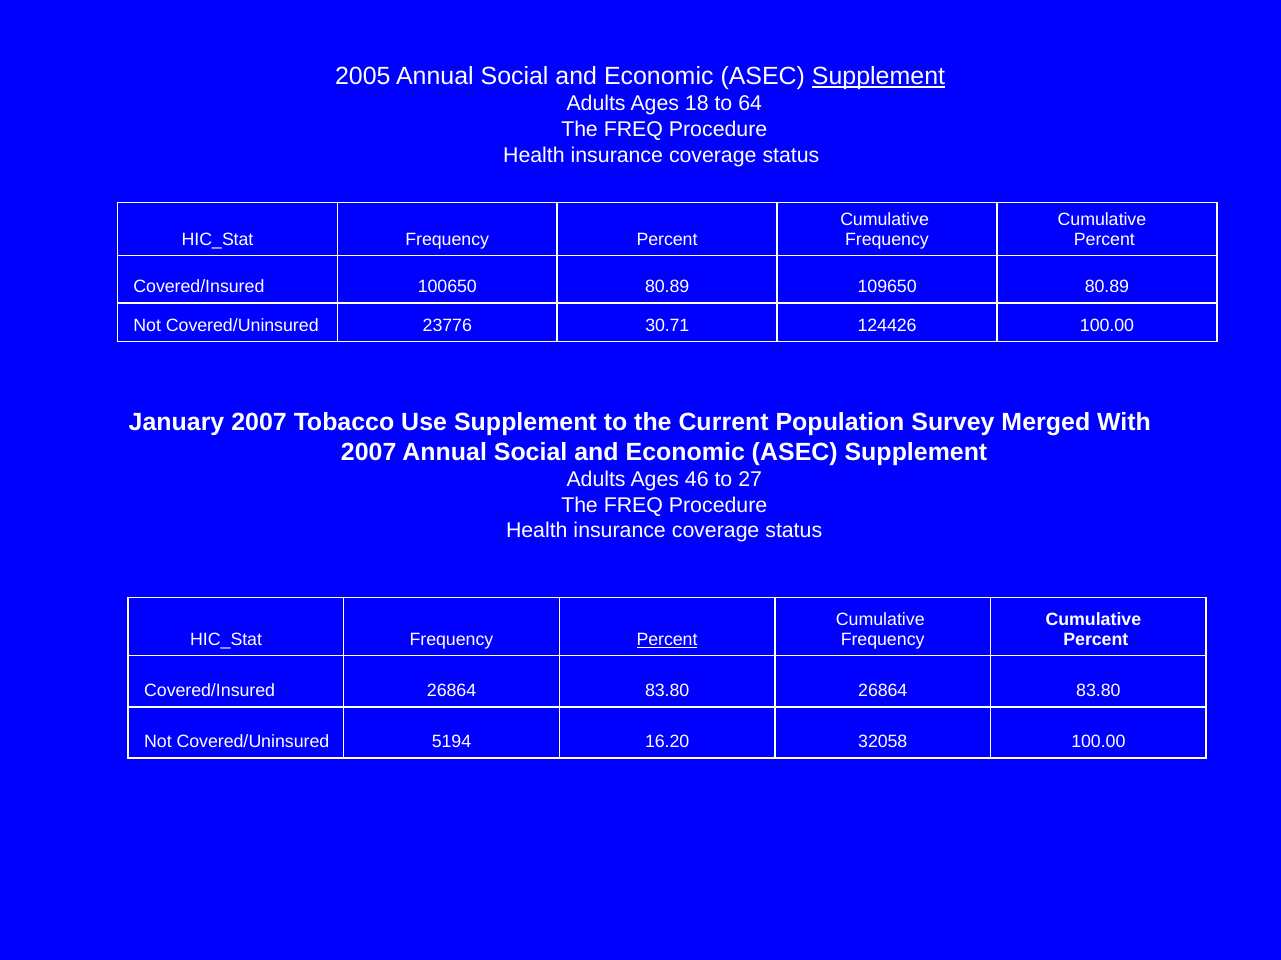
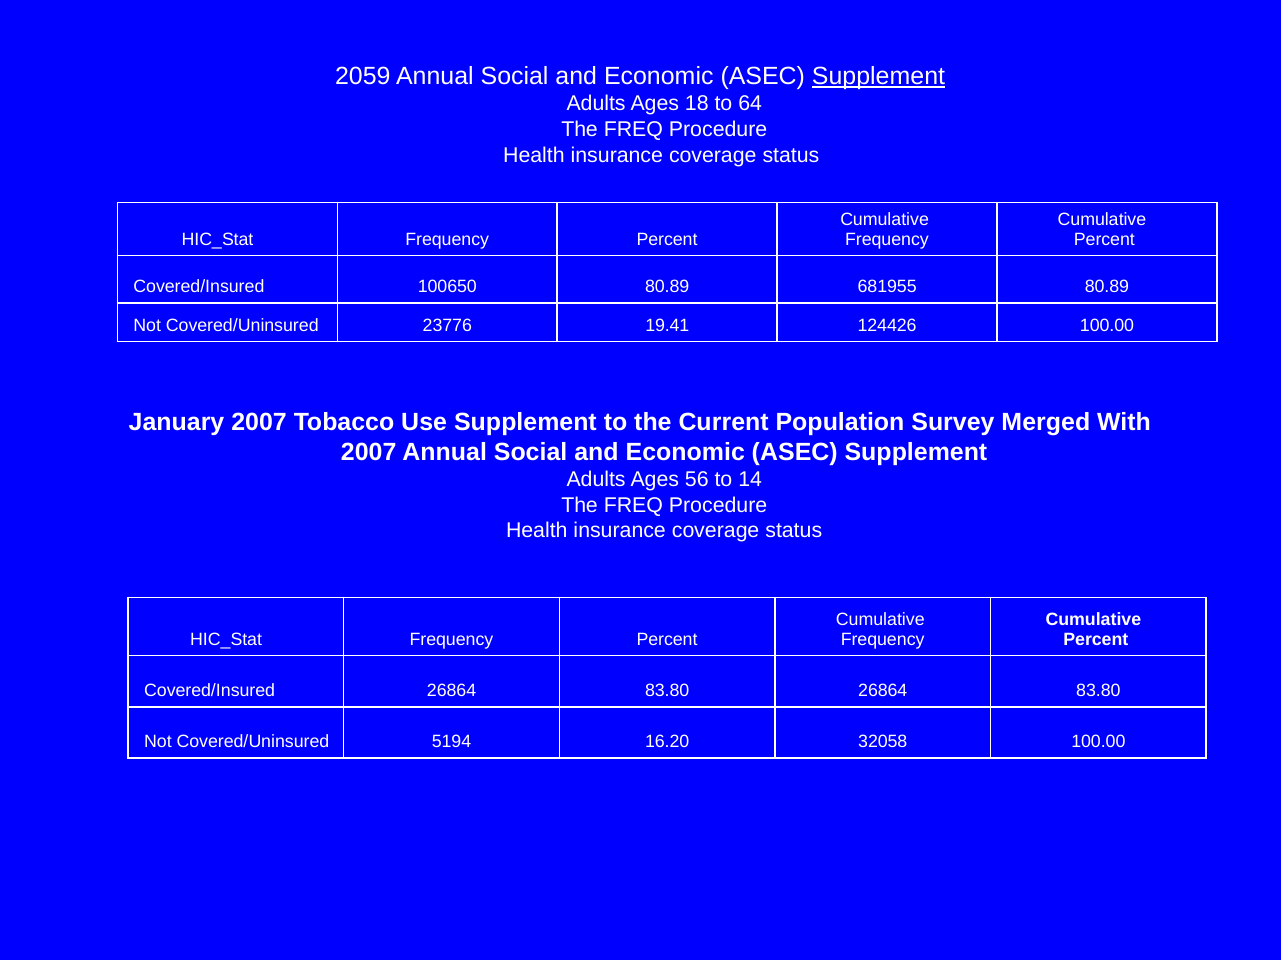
2005: 2005 -> 2059 (363, 76)
109650: 109650 -> 681955 (887, 287)
30.71: 30.71 -> 19.41 (667, 325)
46: 46 -> 56 (697, 480)
27: 27 -> 14 (750, 480)
Percent underline: present -> none (667, 640)
